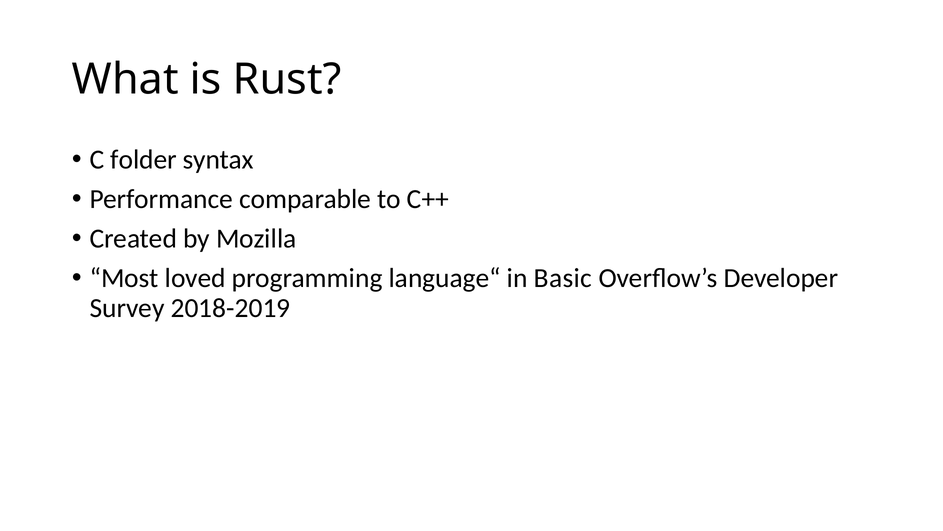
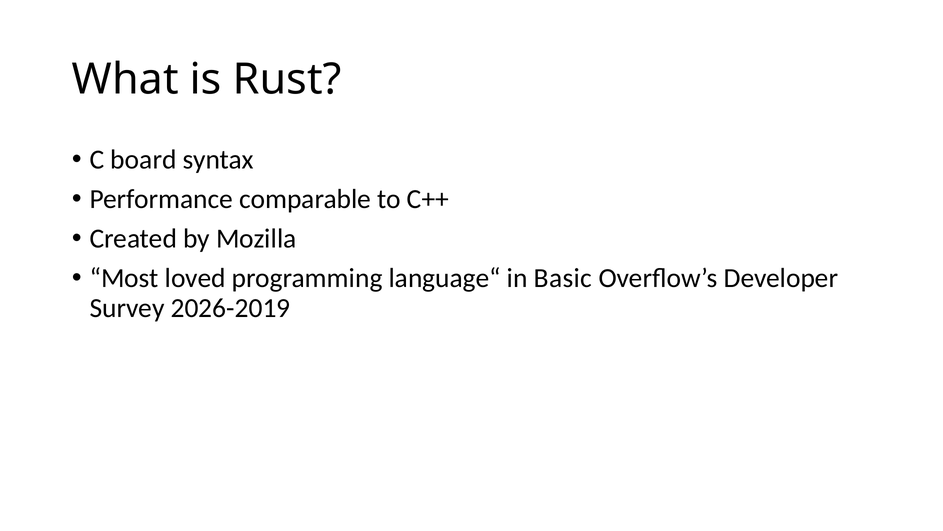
folder: folder -> board (143, 159)
2018-2019: 2018-2019 -> 2026-2019 (230, 308)
